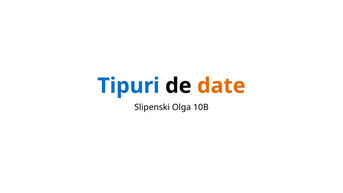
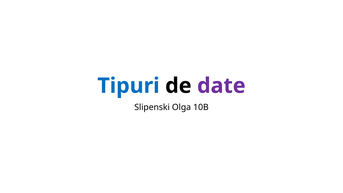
date colour: orange -> purple (221, 86)
